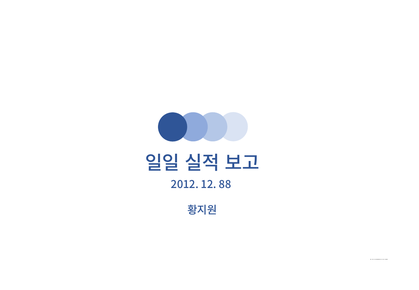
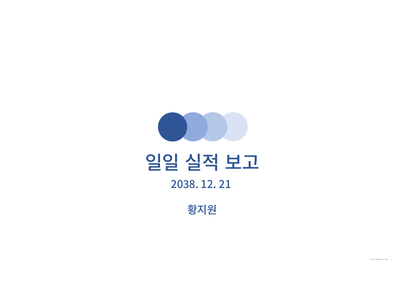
2012: 2012 -> 2038 (185, 185)
88: 88 -> 21 (225, 185)
